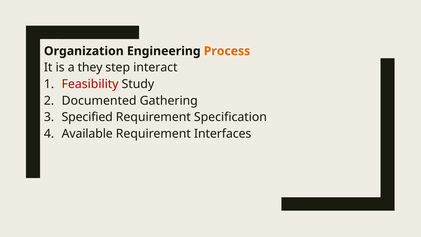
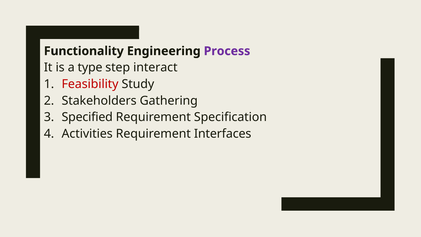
Organization: Organization -> Functionality (84, 51)
Process colour: orange -> purple (227, 51)
they: they -> type (90, 68)
Documented: Documented -> Stakeholders (99, 101)
Available: Available -> Activities (87, 134)
